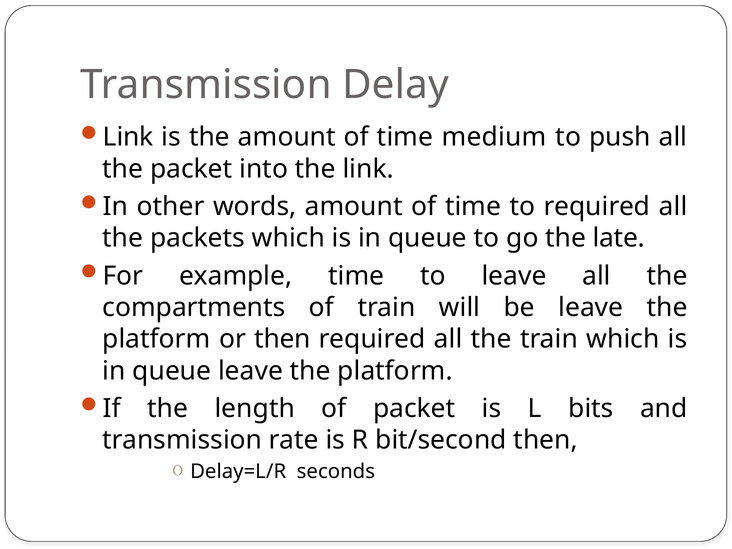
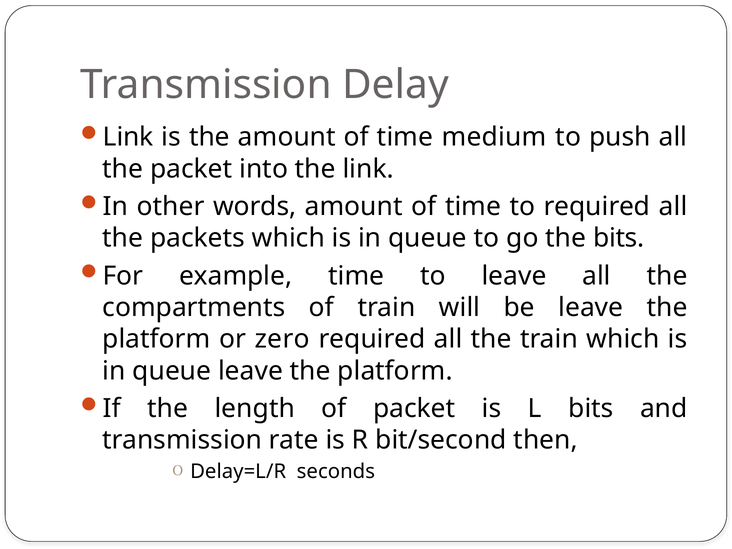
the late: late -> bits (619, 238)
or then: then -> zero (282, 339)
